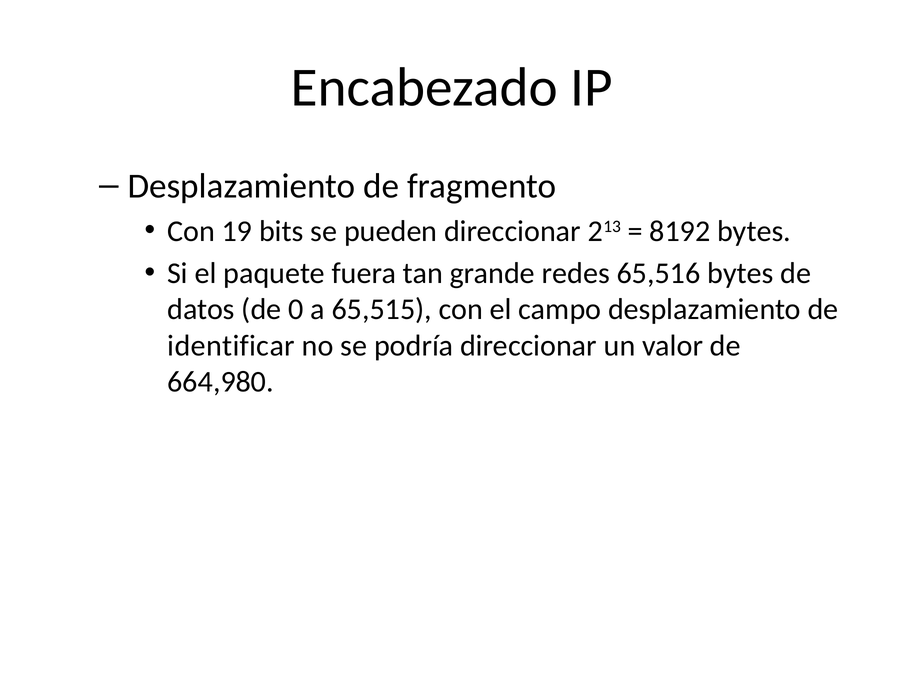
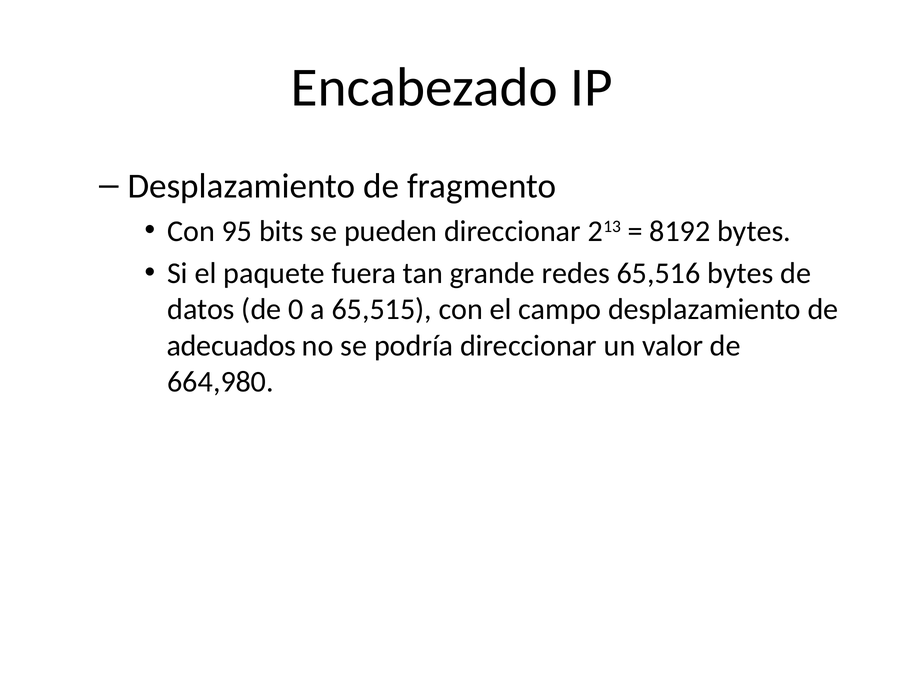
19: 19 -> 95 (237, 231)
identificar: identificar -> adecuados (231, 346)
